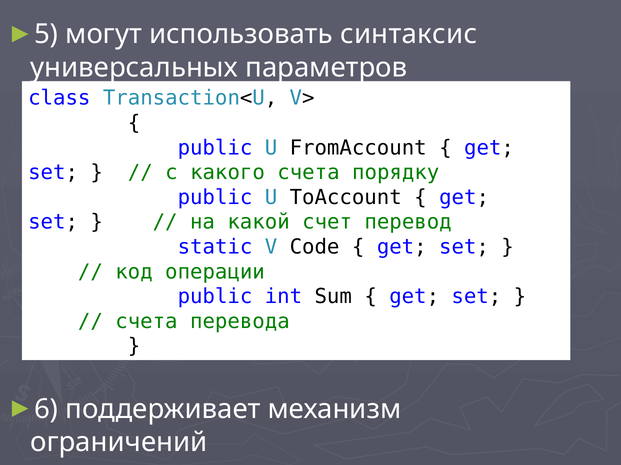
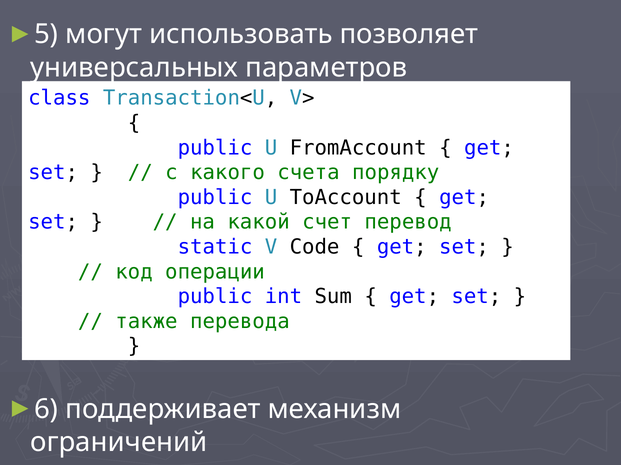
синтаксис: синтаксис -> позволяет (409, 34)
счета: счета -> также (146, 322)
